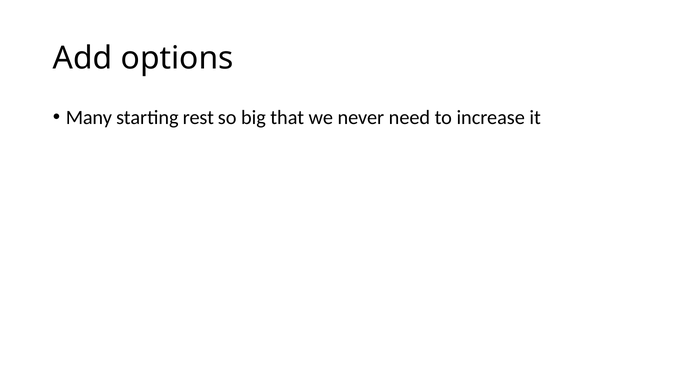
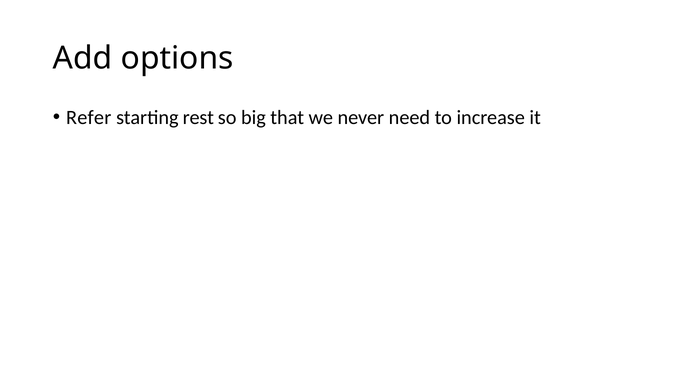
Many: Many -> Refer (89, 118)
